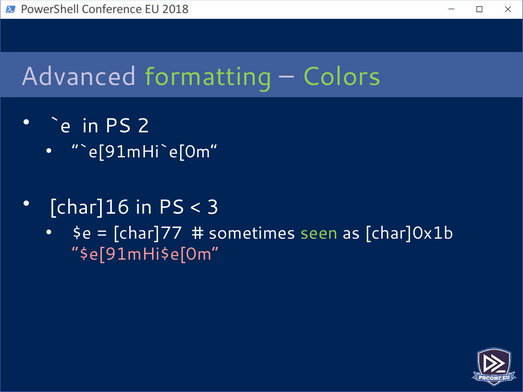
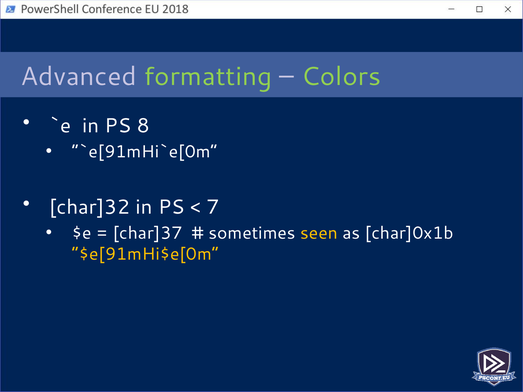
2: 2 -> 8 (143, 126)
char]16: char]16 -> char]32 (90, 207)
3: 3 -> 7 (213, 207)
char]77: char]77 -> char]37 (148, 233)
seen colour: light green -> yellow (319, 233)
$e[91mHi$e[0m colour: pink -> yellow (145, 254)
